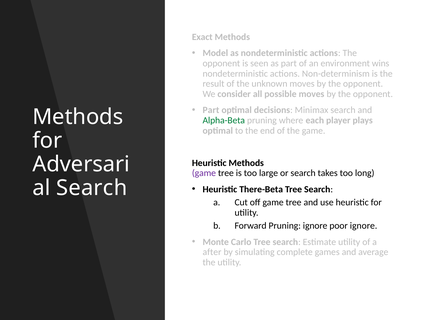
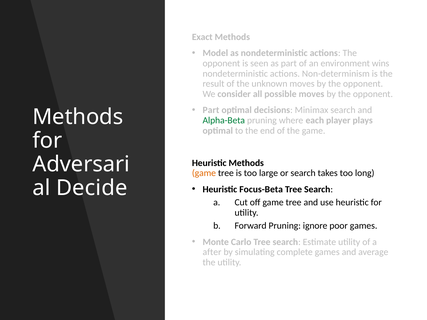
game colour: purple -> orange (204, 173)
Search: Search -> Decide (92, 188)
There-Beta: There-Beta -> Focus-Beta (261, 189)
poor ignore: ignore -> games (364, 226)
